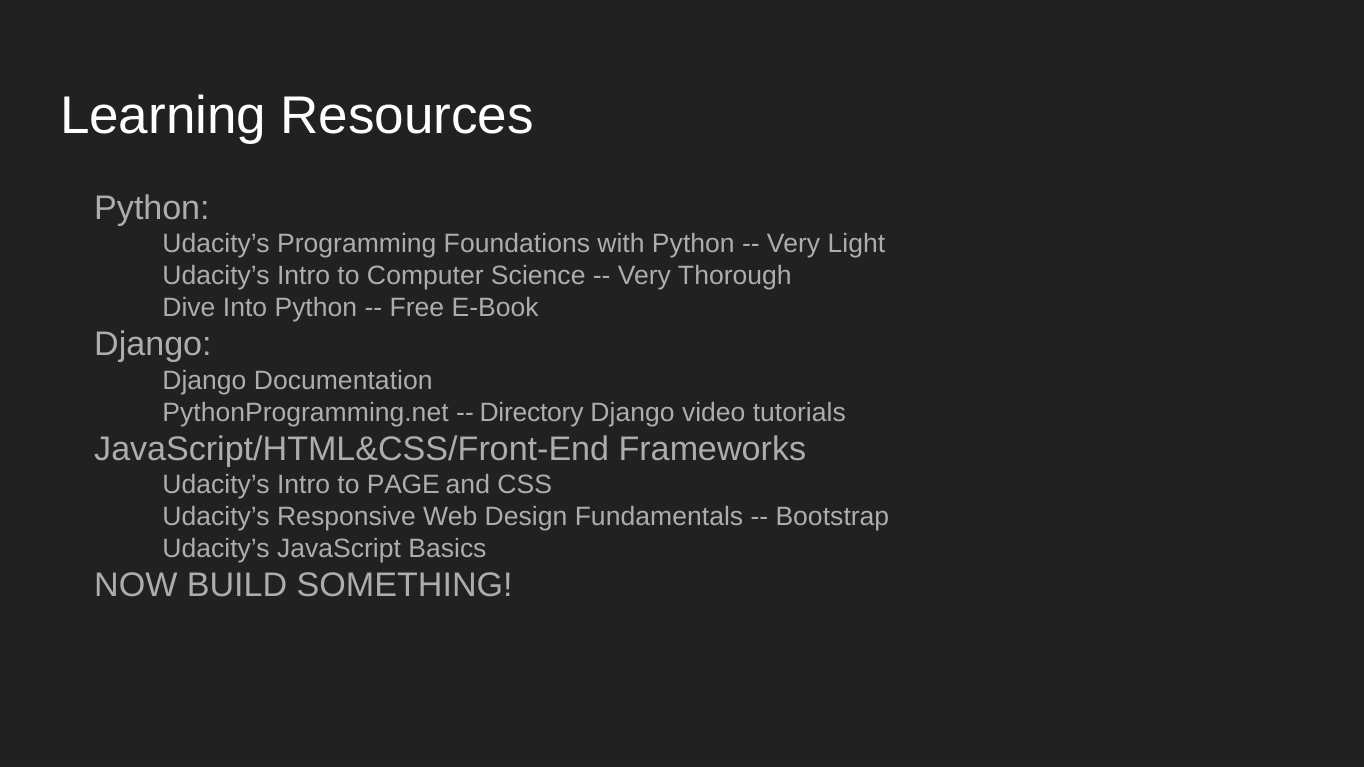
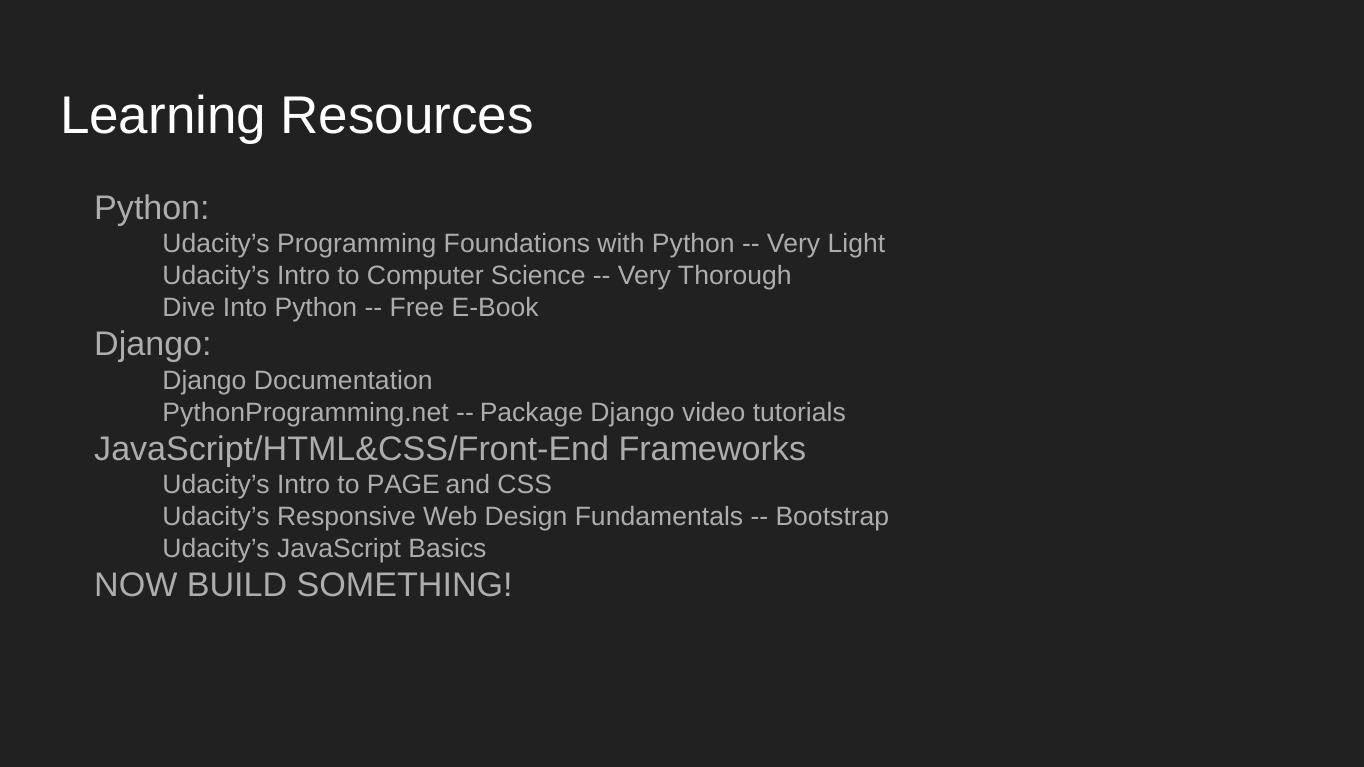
Directory: Directory -> Package (531, 413)
